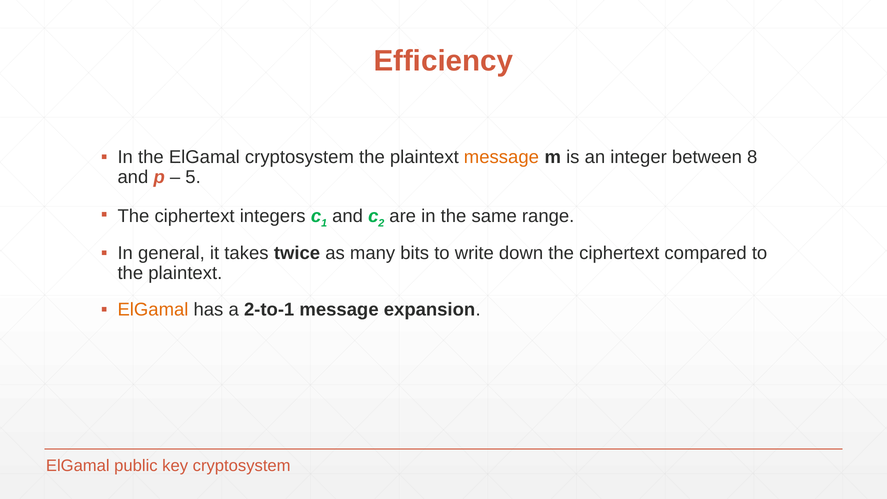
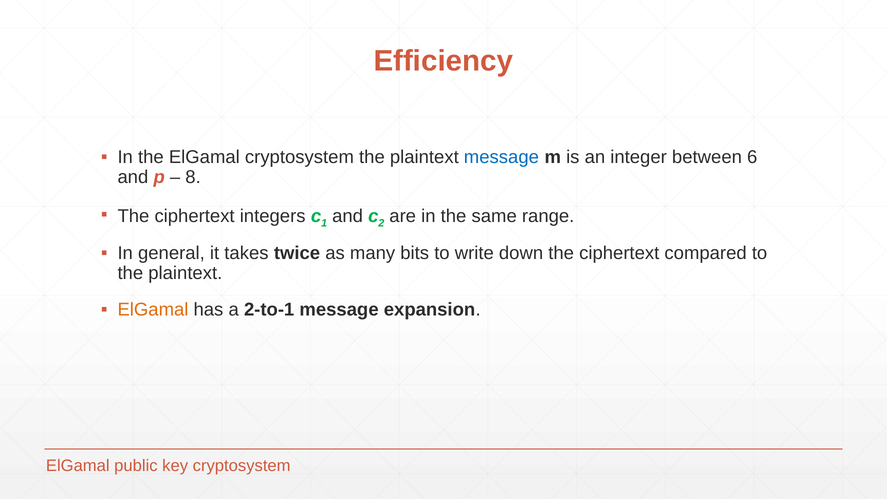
message colour: orange -> blue (501, 157)
8: 8 -> 6 (752, 157)
5: 5 -> 8 (193, 177)
